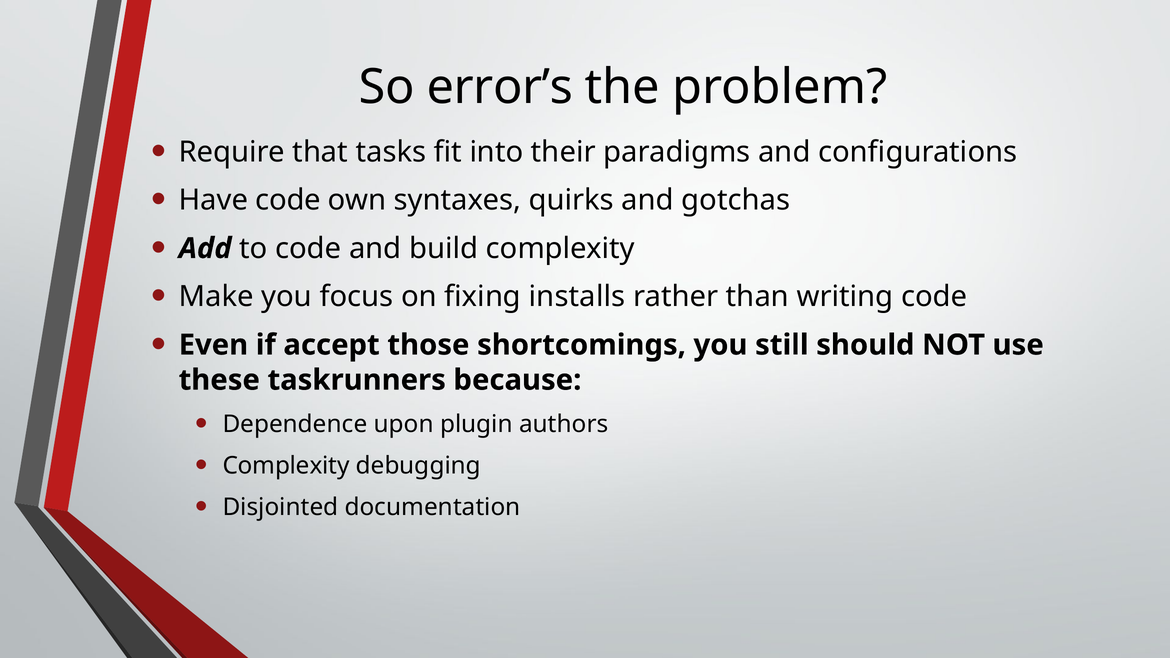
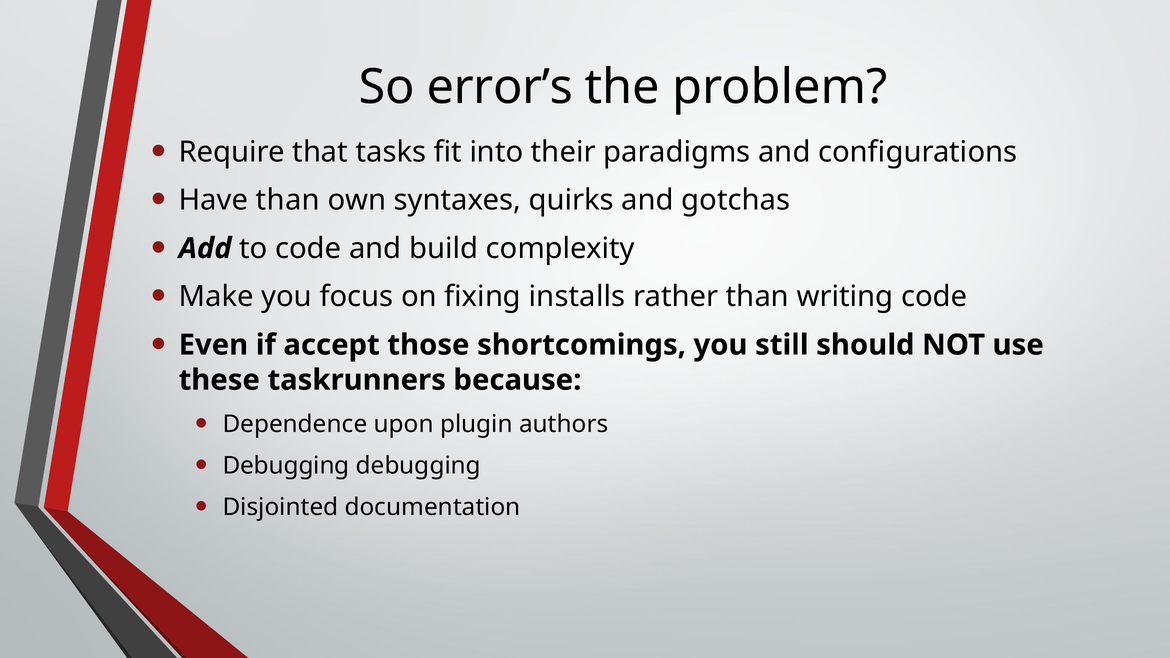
Have code: code -> than (288, 200)
Complexity: Complexity -> Debugging (286, 466)
